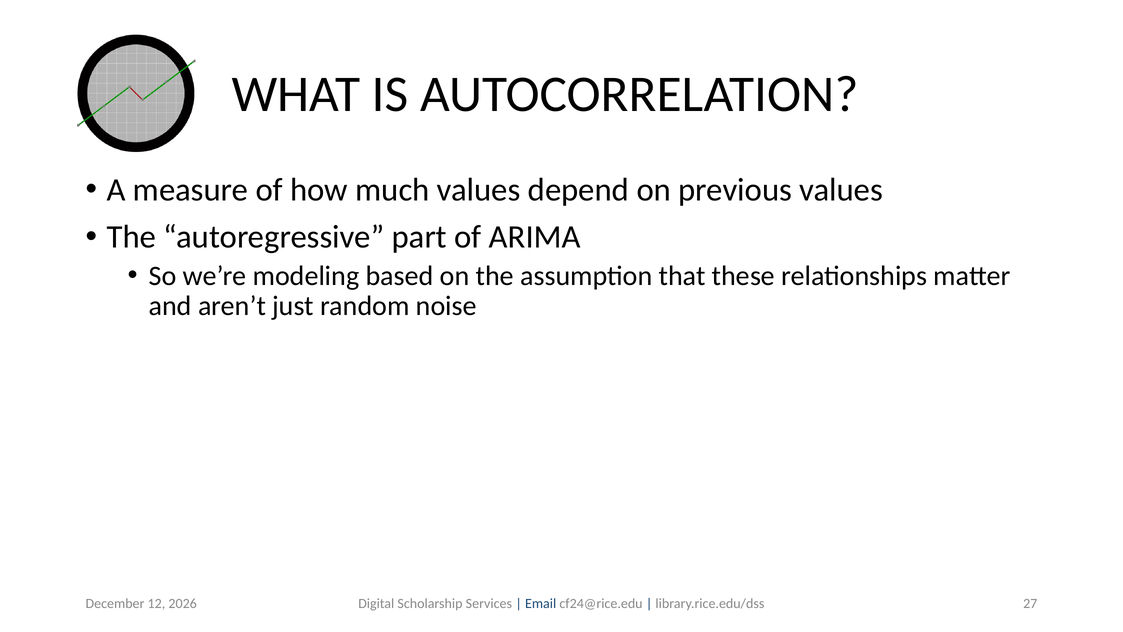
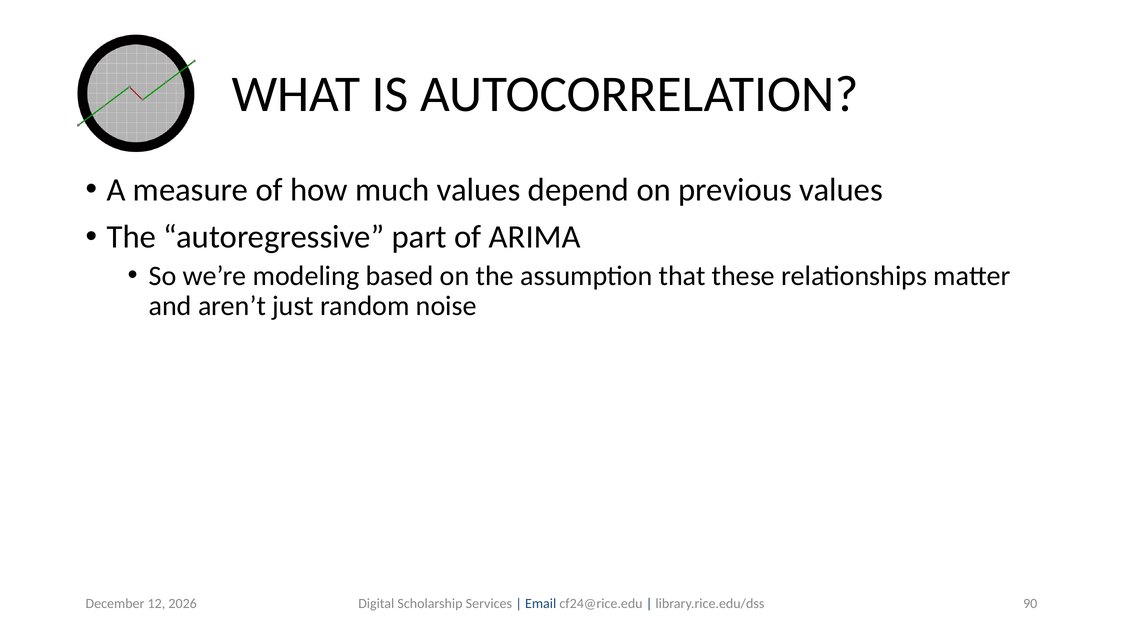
27: 27 -> 90 (1030, 603)
